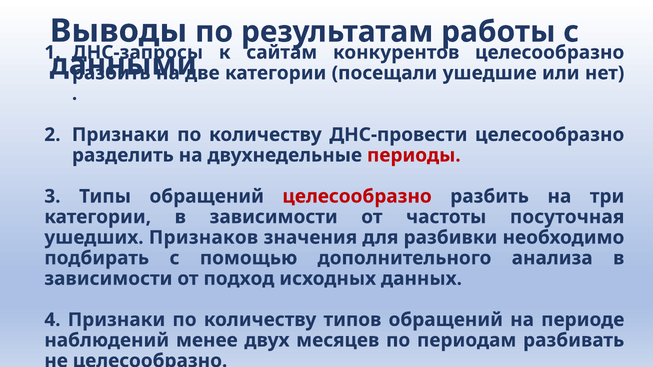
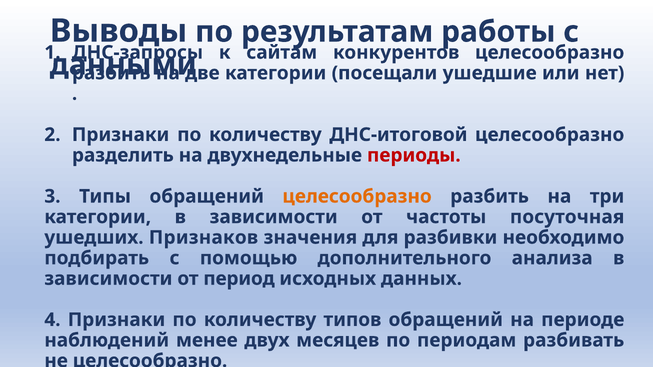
ДНС-провести: ДНС-провести -> ДНС-итоговой (398, 135)
целесообразно colour: red -> orange (357, 197)
подход: подход -> период (239, 279)
